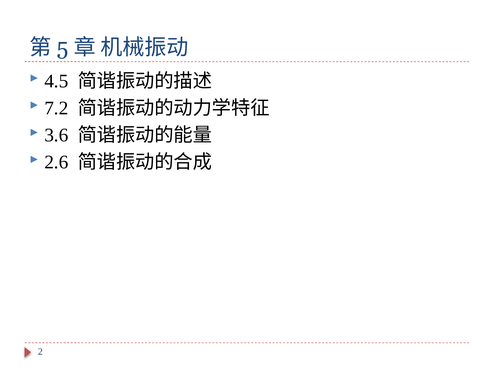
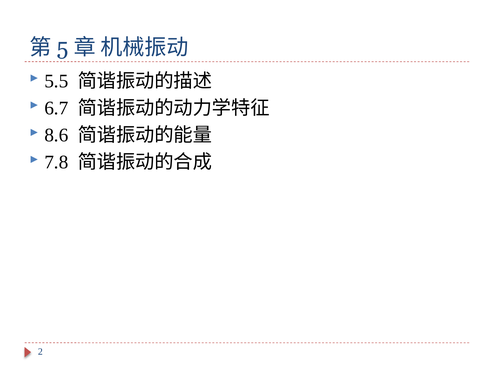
4.5: 4.5 -> 5.5 (56, 81)
7.2: 7.2 -> 6.7 (56, 108)
3.6: 3.6 -> 8.6 (56, 135)
2.6: 2.6 -> 7.8 (56, 163)
